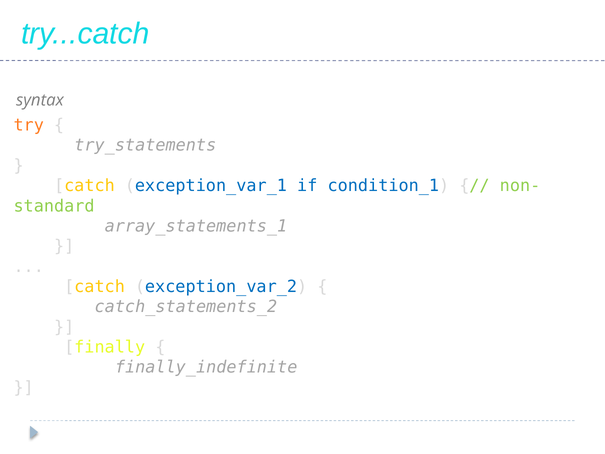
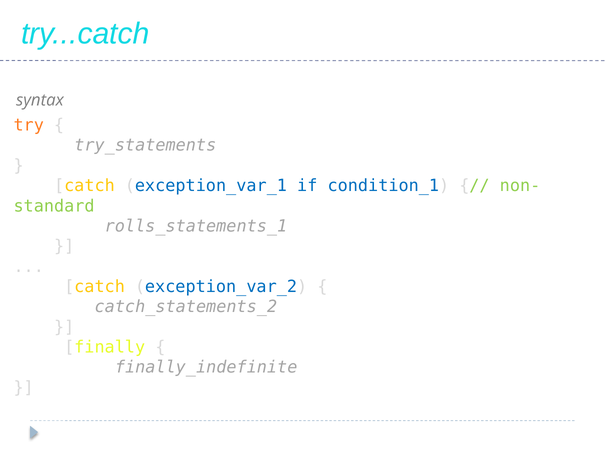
array_statements_1: array_statements_1 -> rolls_statements_1 (196, 226)
